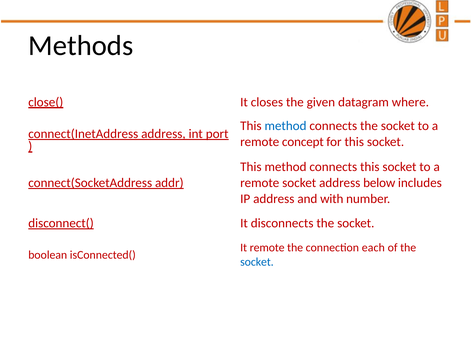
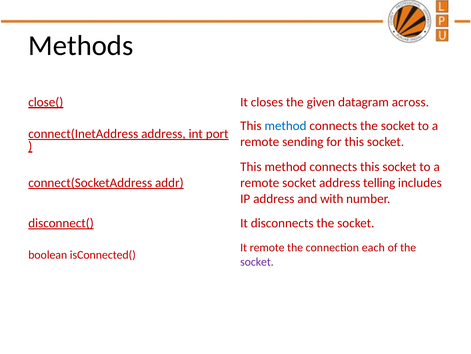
where: where -> across (410, 102)
concept: concept -> sending (303, 142)
below: below -> telling (379, 182)
socket colour: blue -> purple (257, 261)
